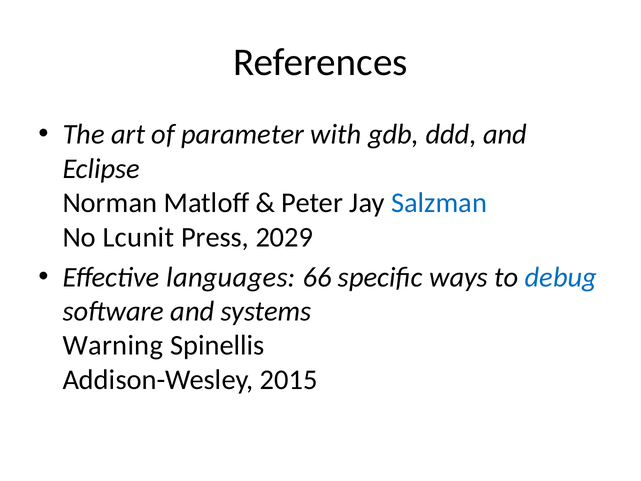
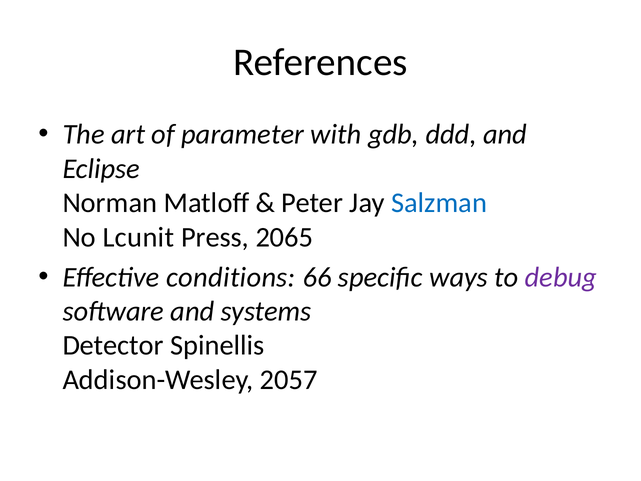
2029: 2029 -> 2065 (284, 237)
languages: languages -> conditions (231, 277)
debug colour: blue -> purple (561, 277)
Warning: Warning -> Detector (113, 345)
2015: 2015 -> 2057 (289, 380)
